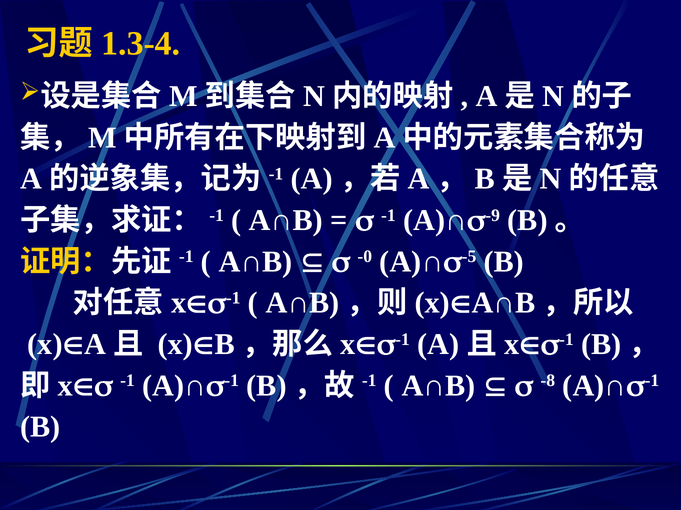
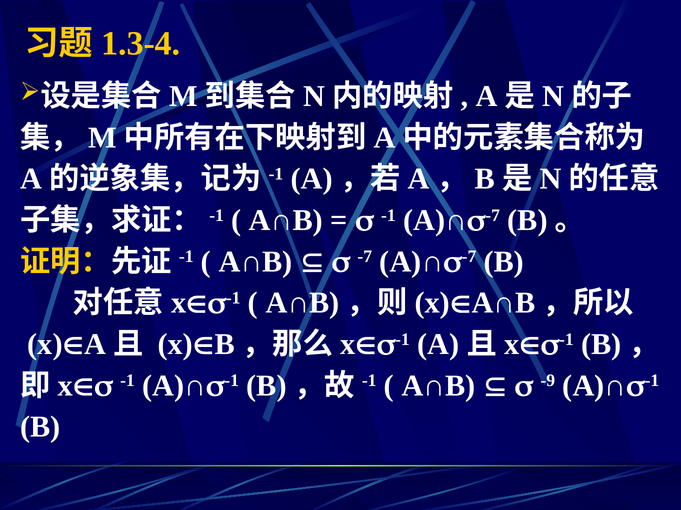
-9: -9 -> -7 (493, 216)
-0: -0 -> -7 (365, 257)
-5: -5 -> -7 (469, 257)
-8: -8 -> -9 (548, 381)
